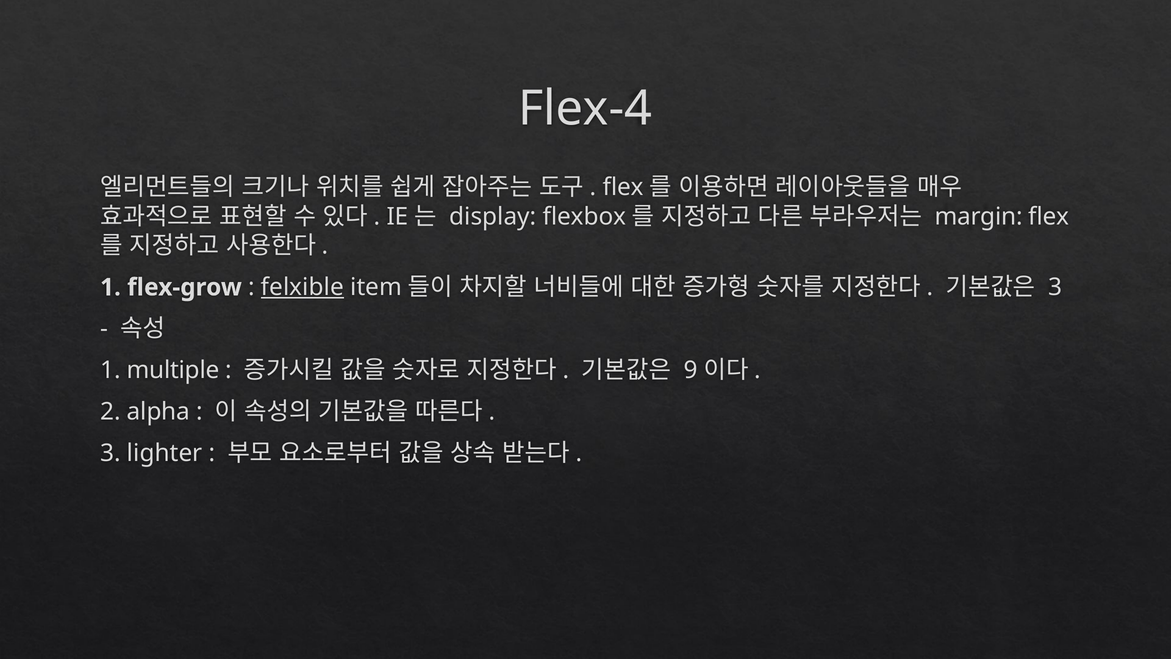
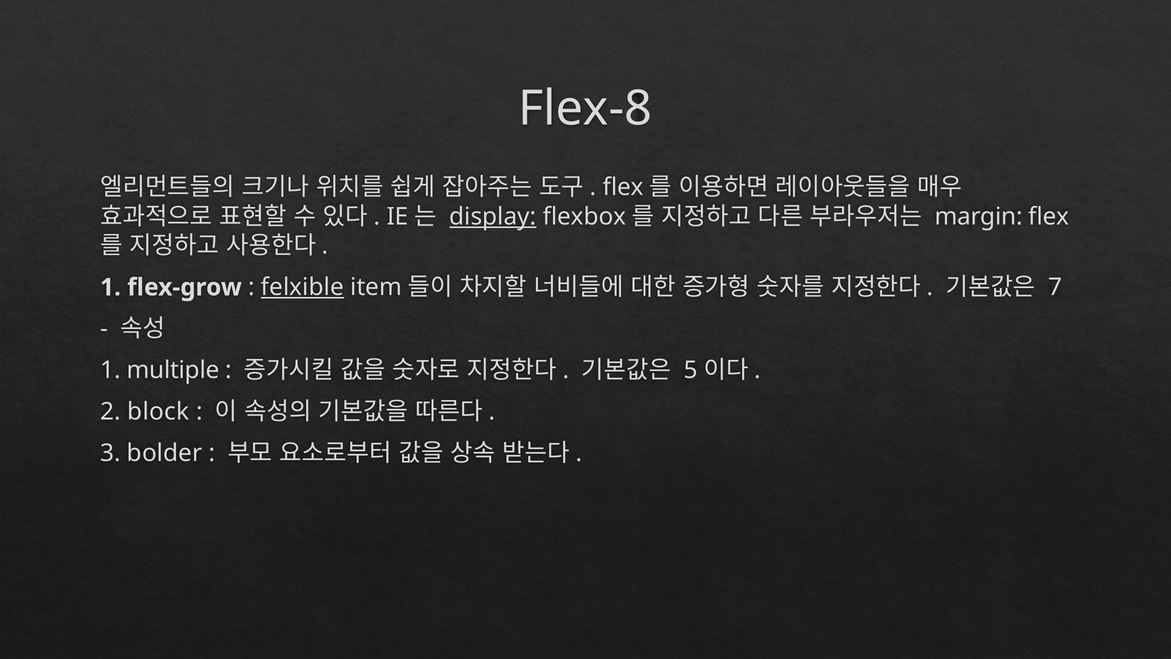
Flex-4: Flex-4 -> Flex-8 (585, 109)
display underline: none -> present (493, 216)
3: 3 -> 7 (1055, 287)
9: 9 -> 5 (691, 370)
alpha: alpha -> block (158, 412)
lighter: lighter -> bolder (165, 453)
